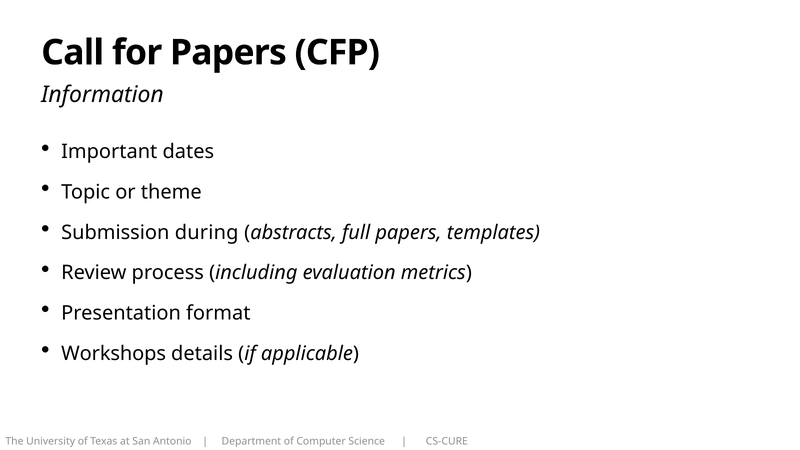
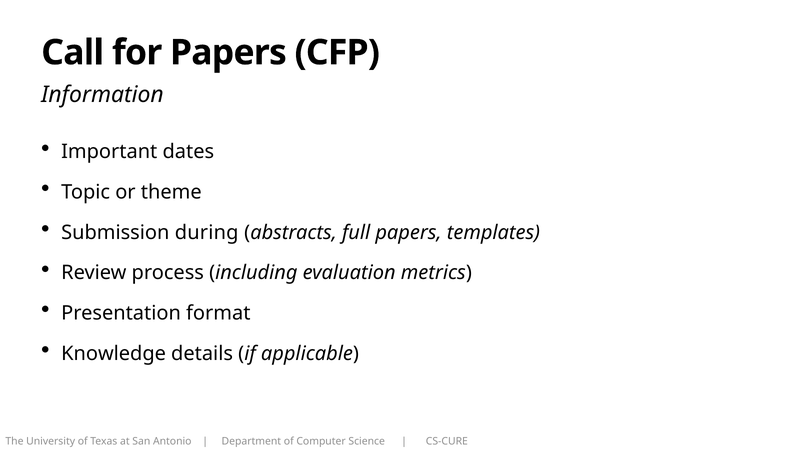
Workshops: Workshops -> Knowledge (114, 354)
